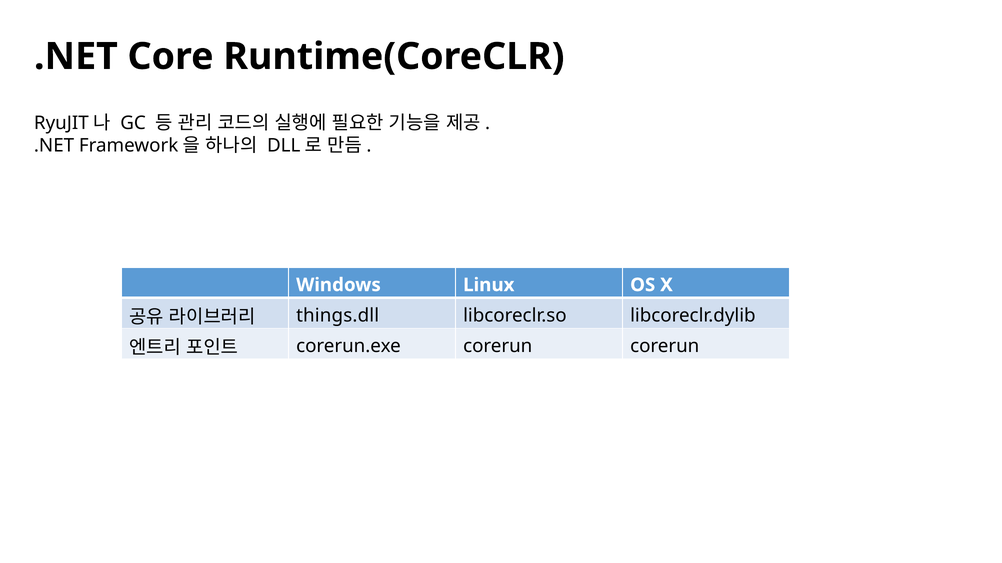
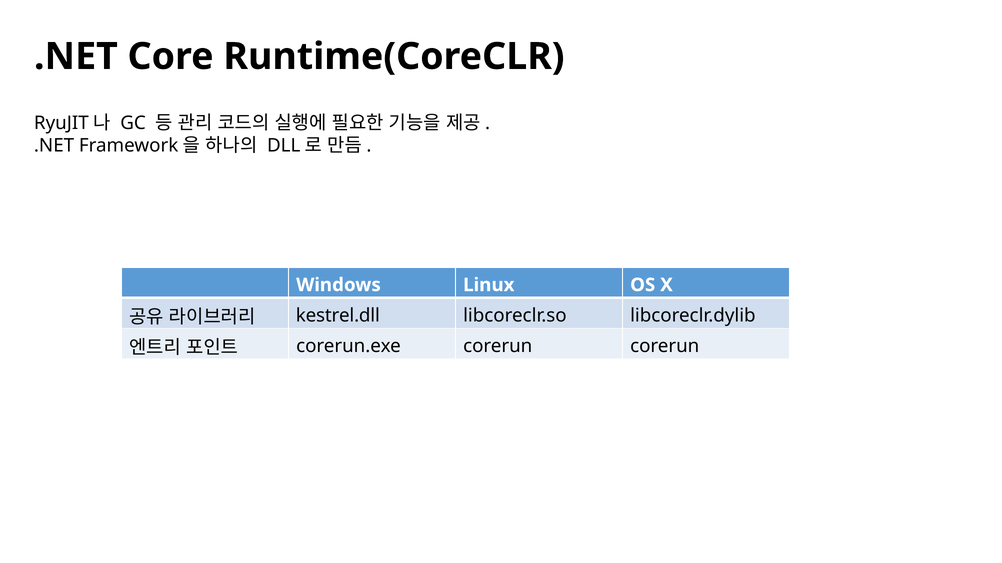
things.dll: things.dll -> kestrel.dll (338, 316)
